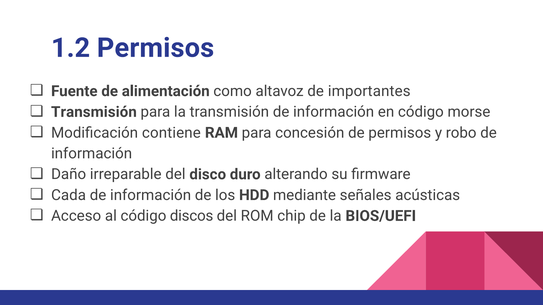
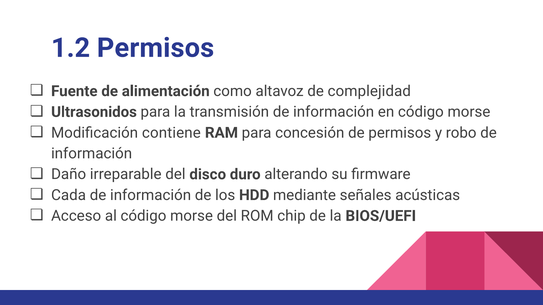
importantes: importantes -> complejidad (369, 91)
Transmisión: Transmisión -> Ultrasonidos (94, 112)
al código discos: discos -> morse (192, 216)
